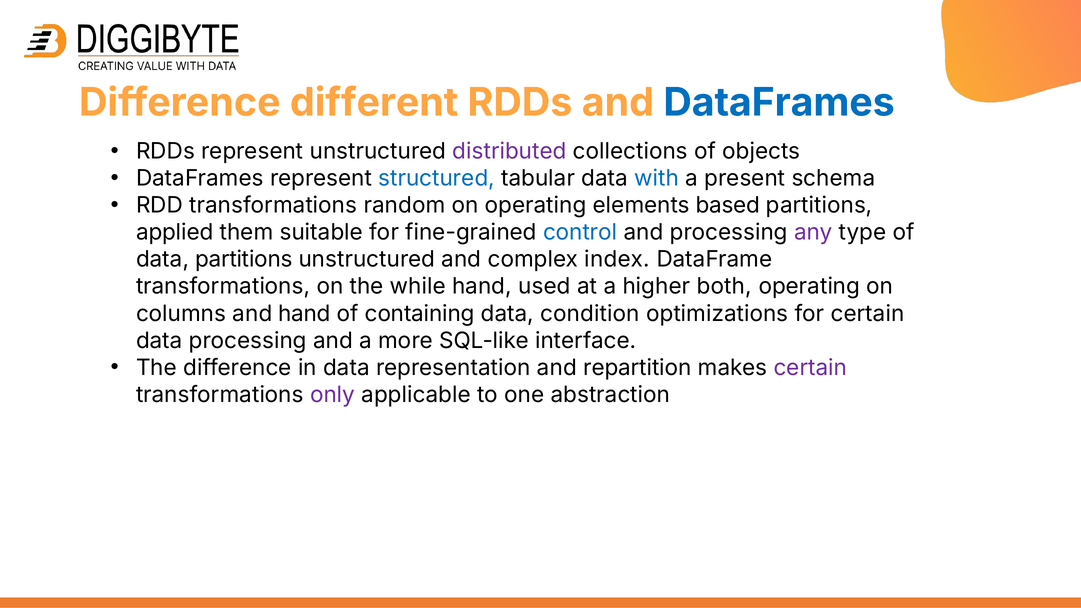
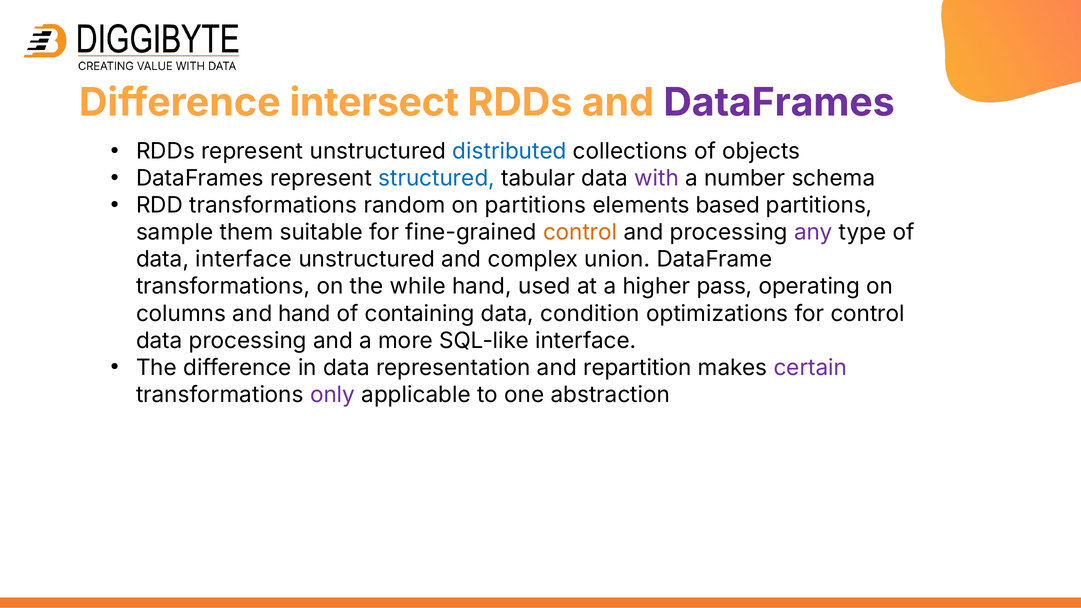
different: different -> intersect (374, 103)
DataFrames colour: blue -> purple (779, 103)
distributed colour: purple -> blue (509, 151)
with colour: blue -> purple (657, 178)
present: present -> number (745, 178)
on operating: operating -> partitions (536, 205)
applied: applied -> sample (175, 232)
control colour: blue -> orange (580, 232)
data partitions: partitions -> interface (244, 260)
index: index -> union (617, 260)
both: both -> pass (724, 287)
for certain: certain -> control (868, 314)
